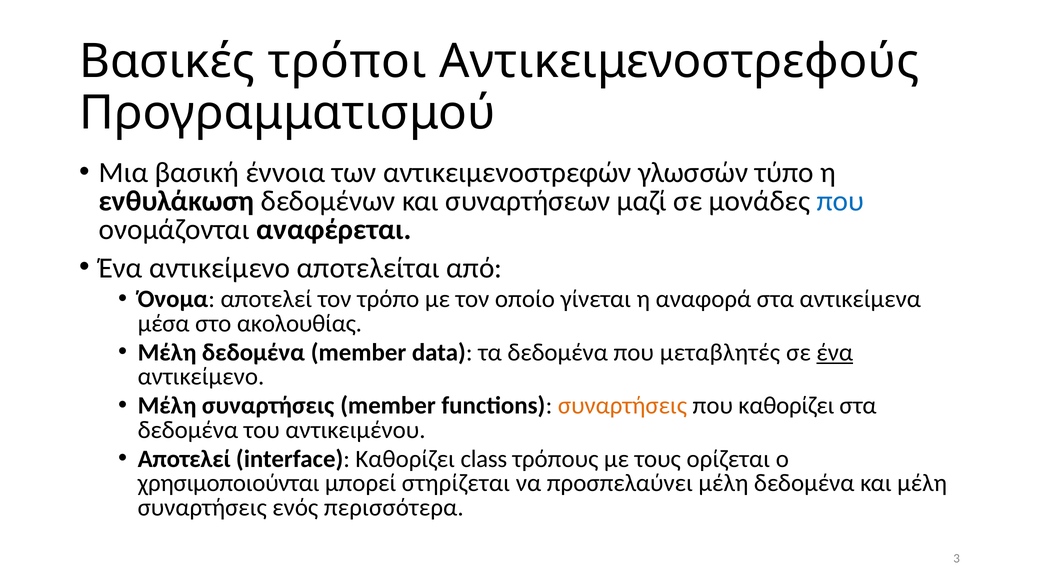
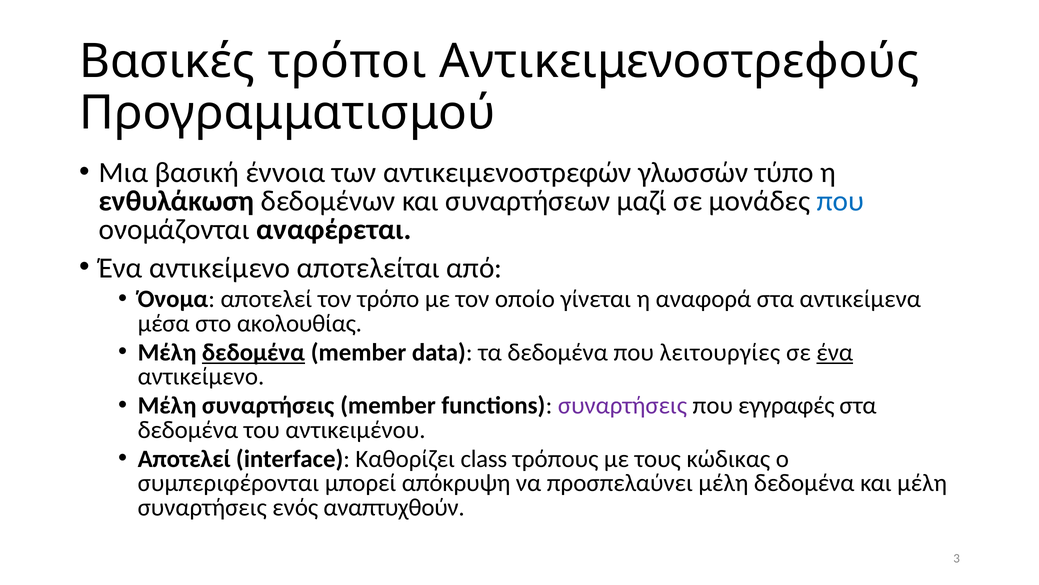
δεδομένα underline: none -> present (253, 352)
μεταβλητές: μεταβλητές -> λειτουργίες (720, 352)
συναρτήσεις colour: orange -> purple (622, 405)
που καθορίζει: καθορίζει -> εγγραφές (786, 405)
ορίζεται: ορίζεται -> κώδικας (728, 459)
χρησιμοποιούνται: χρησιμοποιούνται -> συμπεριφέρονται (228, 483)
στηρίζεται: στηρίζεται -> απόκρυψη (456, 483)
περισσότερα: περισσότερα -> αναπτυχθούν (394, 507)
